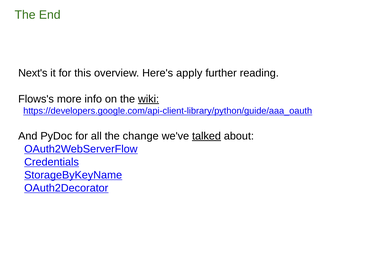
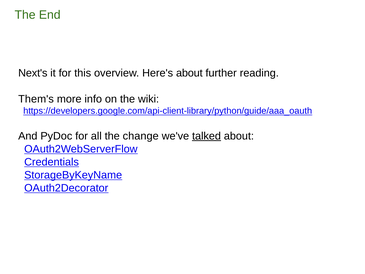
Here's apply: apply -> about (189, 73)
Flows's: Flows's -> Them's (36, 99)
wiki underline: present -> none (149, 99)
